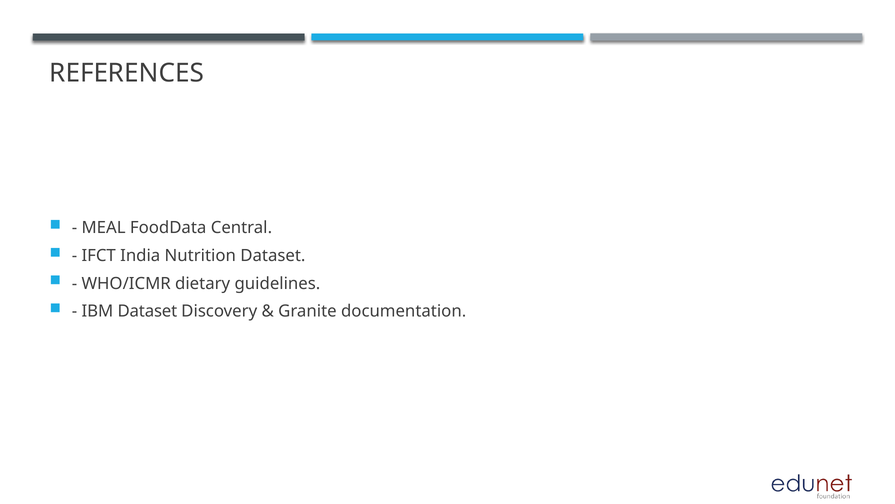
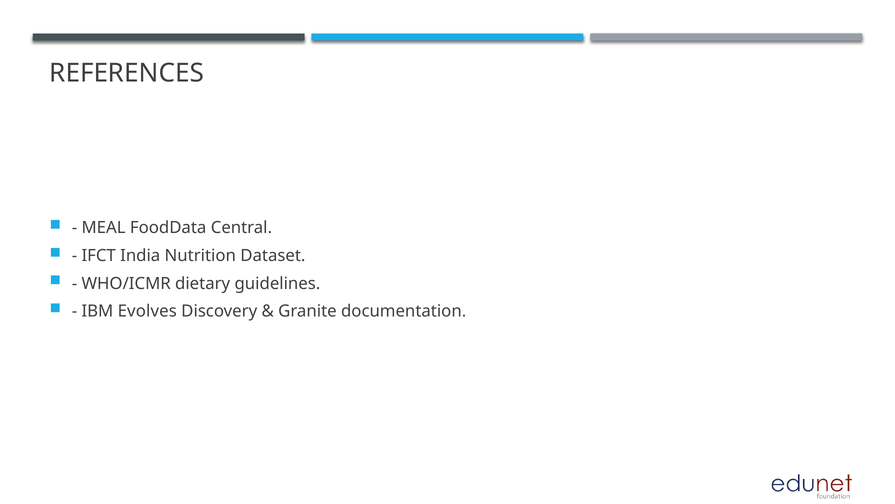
IBM Dataset: Dataset -> Evolves (147, 311)
